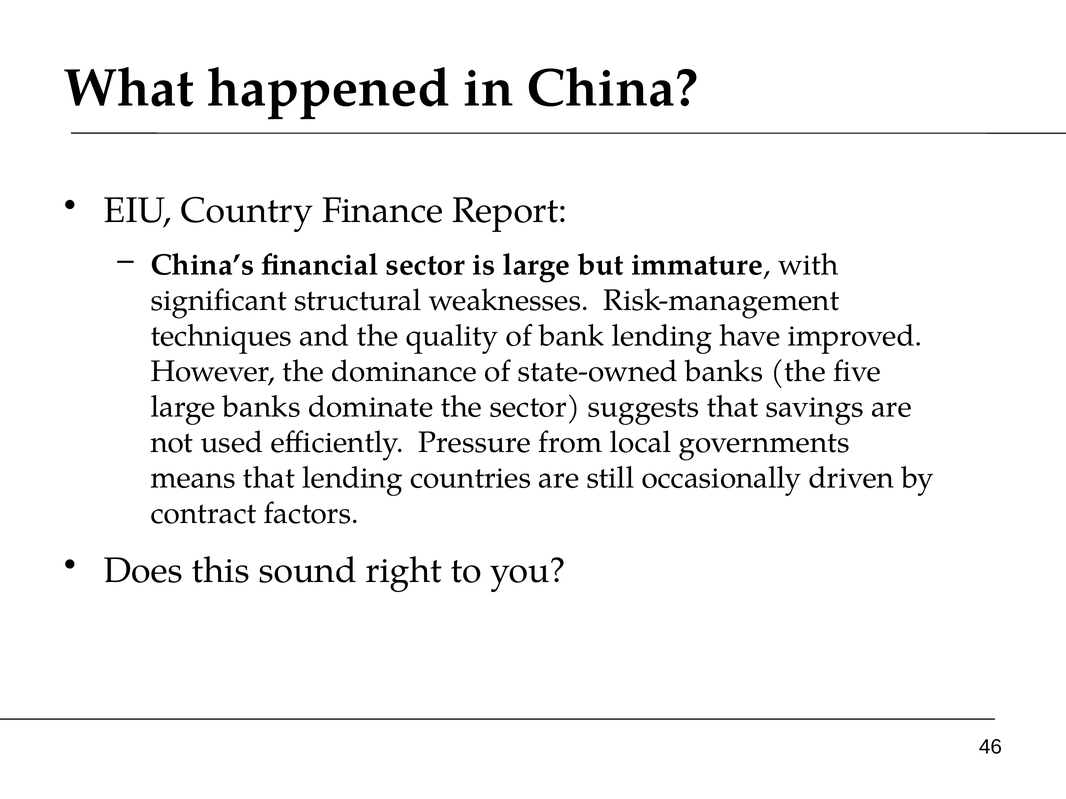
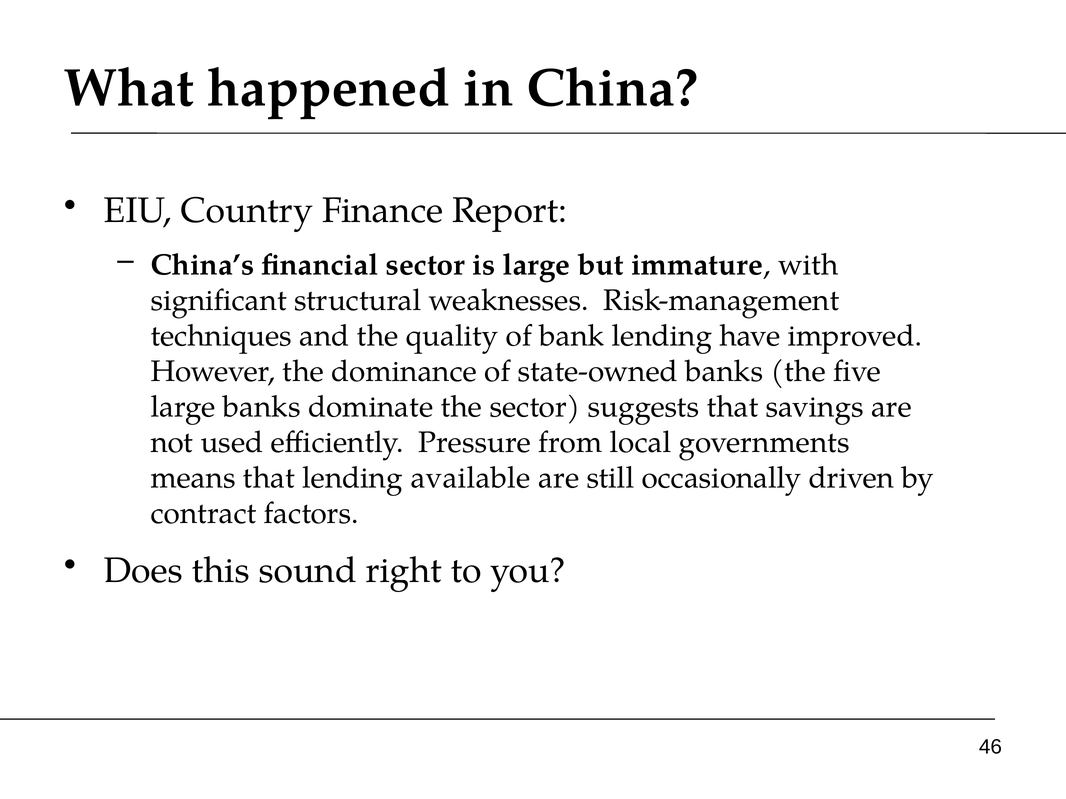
countries: countries -> available (470, 478)
